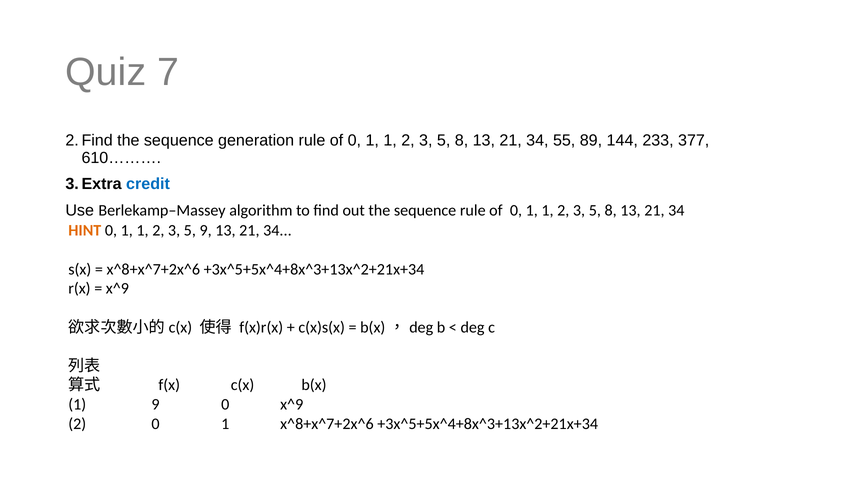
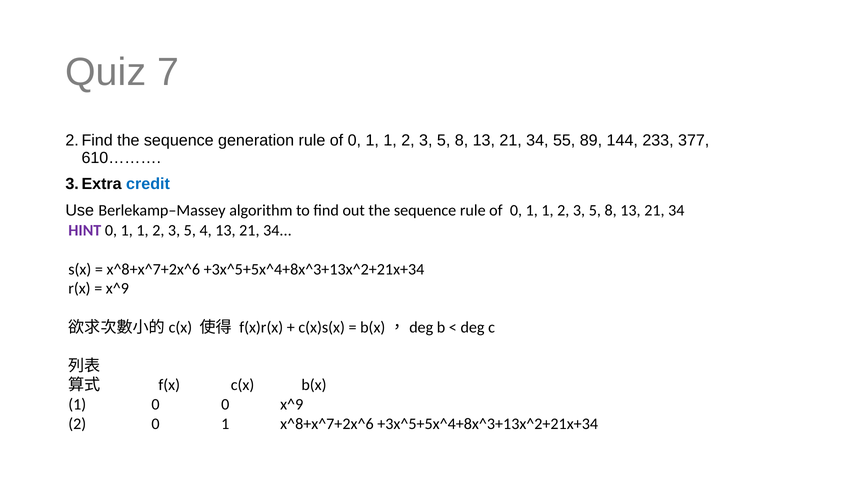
HINT colour: orange -> purple (85, 230)
5 9: 9 -> 4 (206, 230)
1 9: 9 -> 0 (156, 404)
